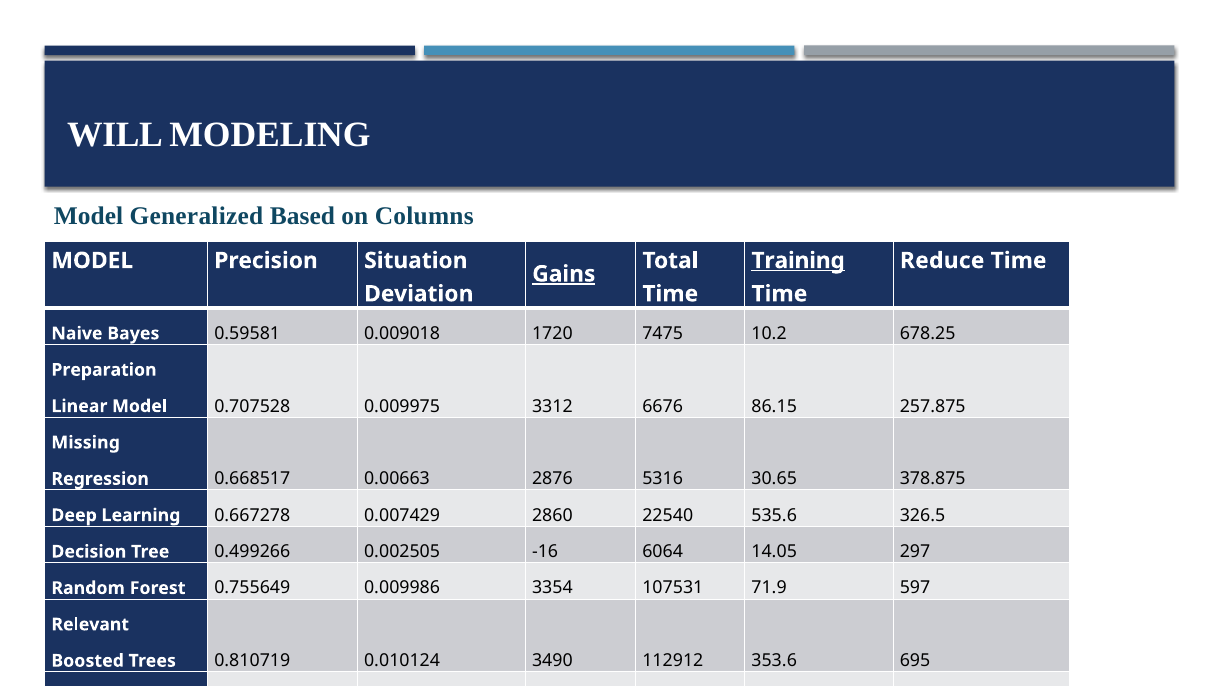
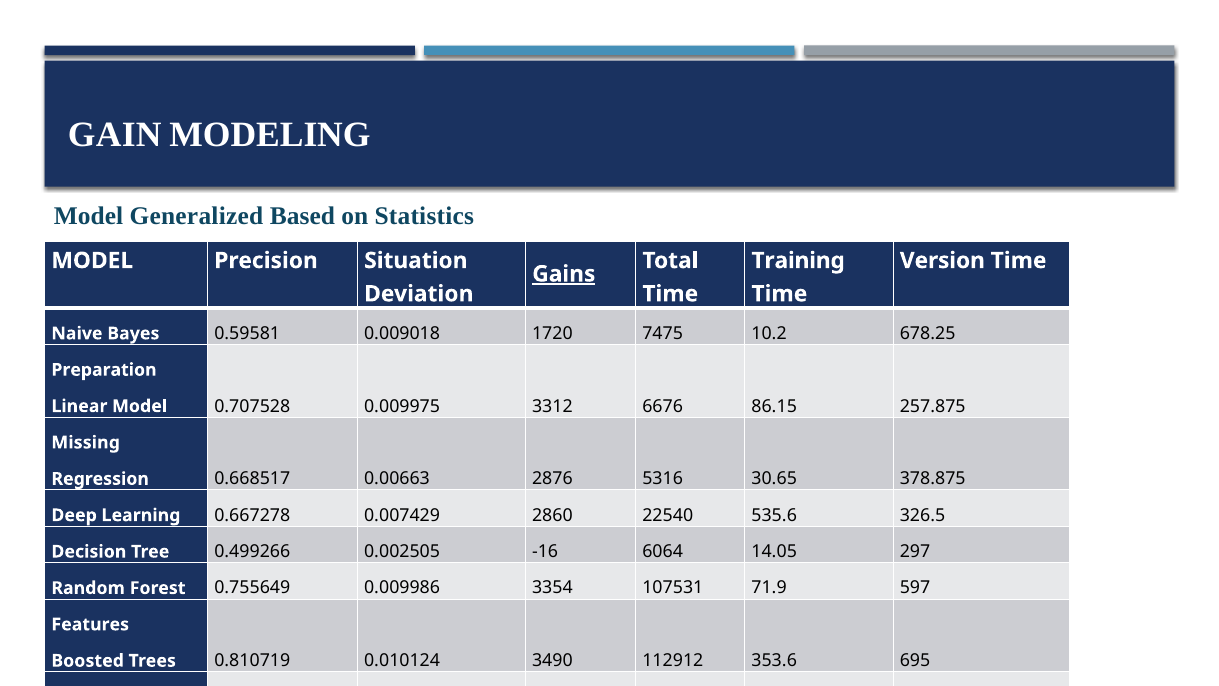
WILL: WILL -> GAIN (115, 135)
Columns: Columns -> Statistics (424, 216)
Training underline: present -> none (798, 260)
Reduce: Reduce -> Version (942, 260)
Relevant: Relevant -> Features (90, 624)
